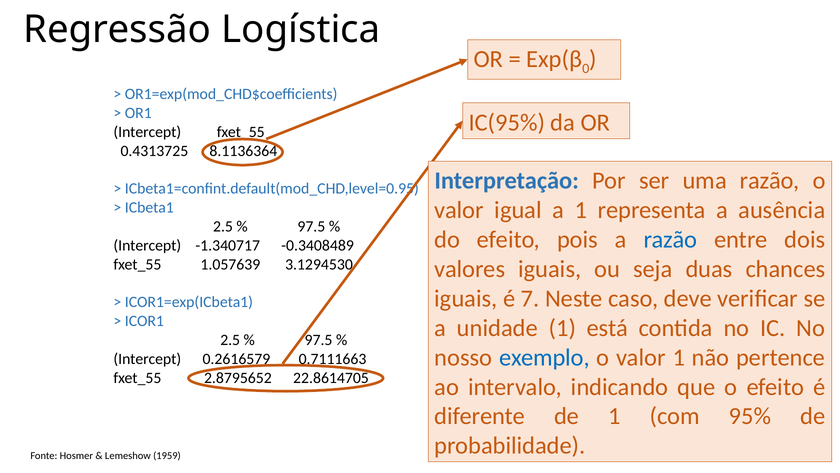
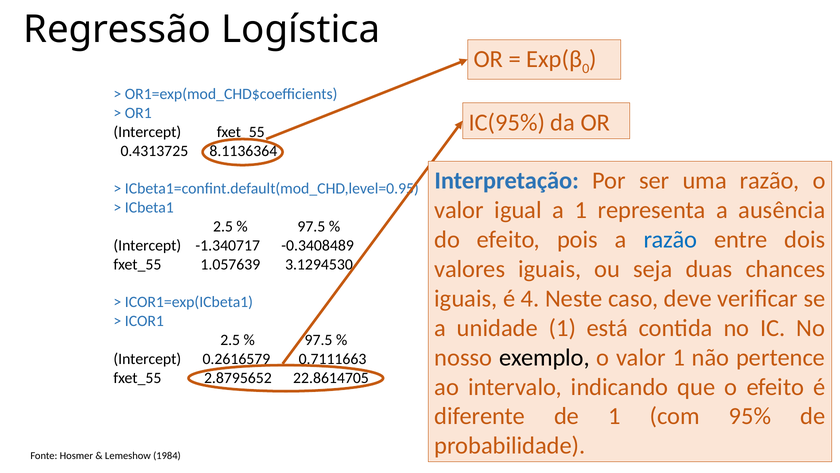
7: 7 -> 4 (530, 298)
exemplo colour: blue -> black (544, 357)
1959: 1959 -> 1984 (167, 455)
